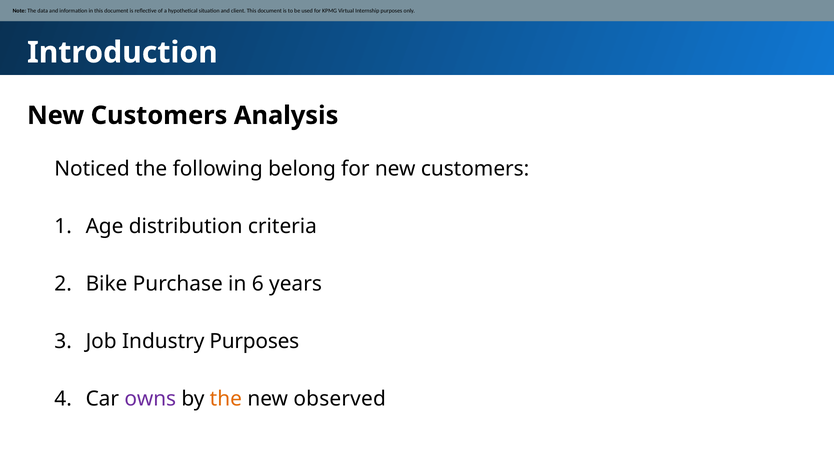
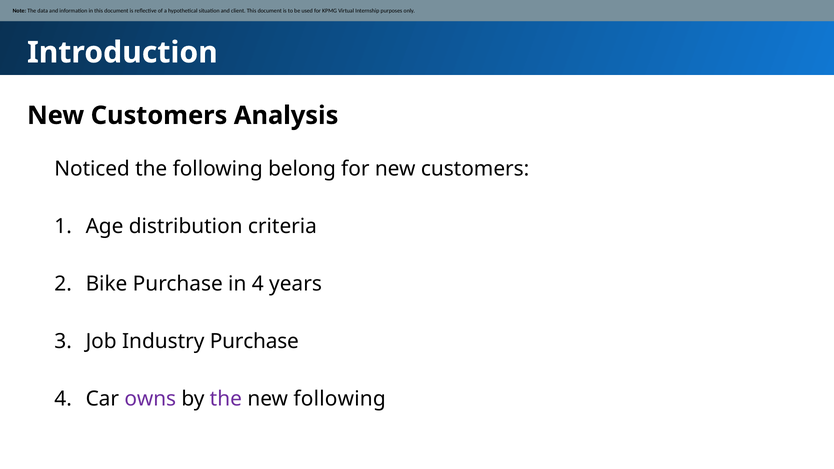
in 6: 6 -> 4 (258, 284)
Industry Purposes: Purposes -> Purchase (254, 341)
the colour: orange -> purple (226, 399)
new observed: observed -> following (340, 399)
